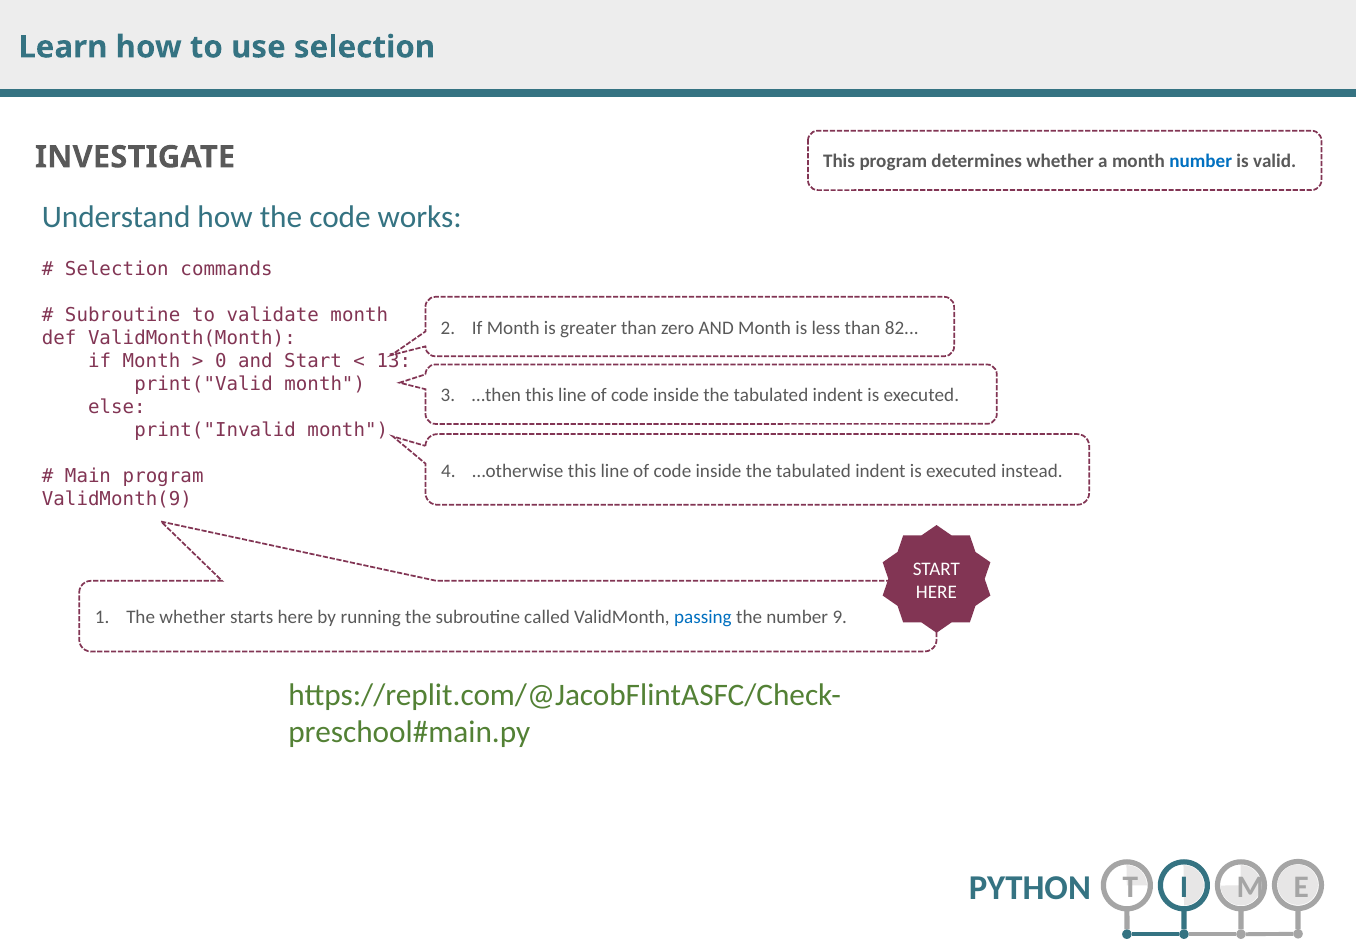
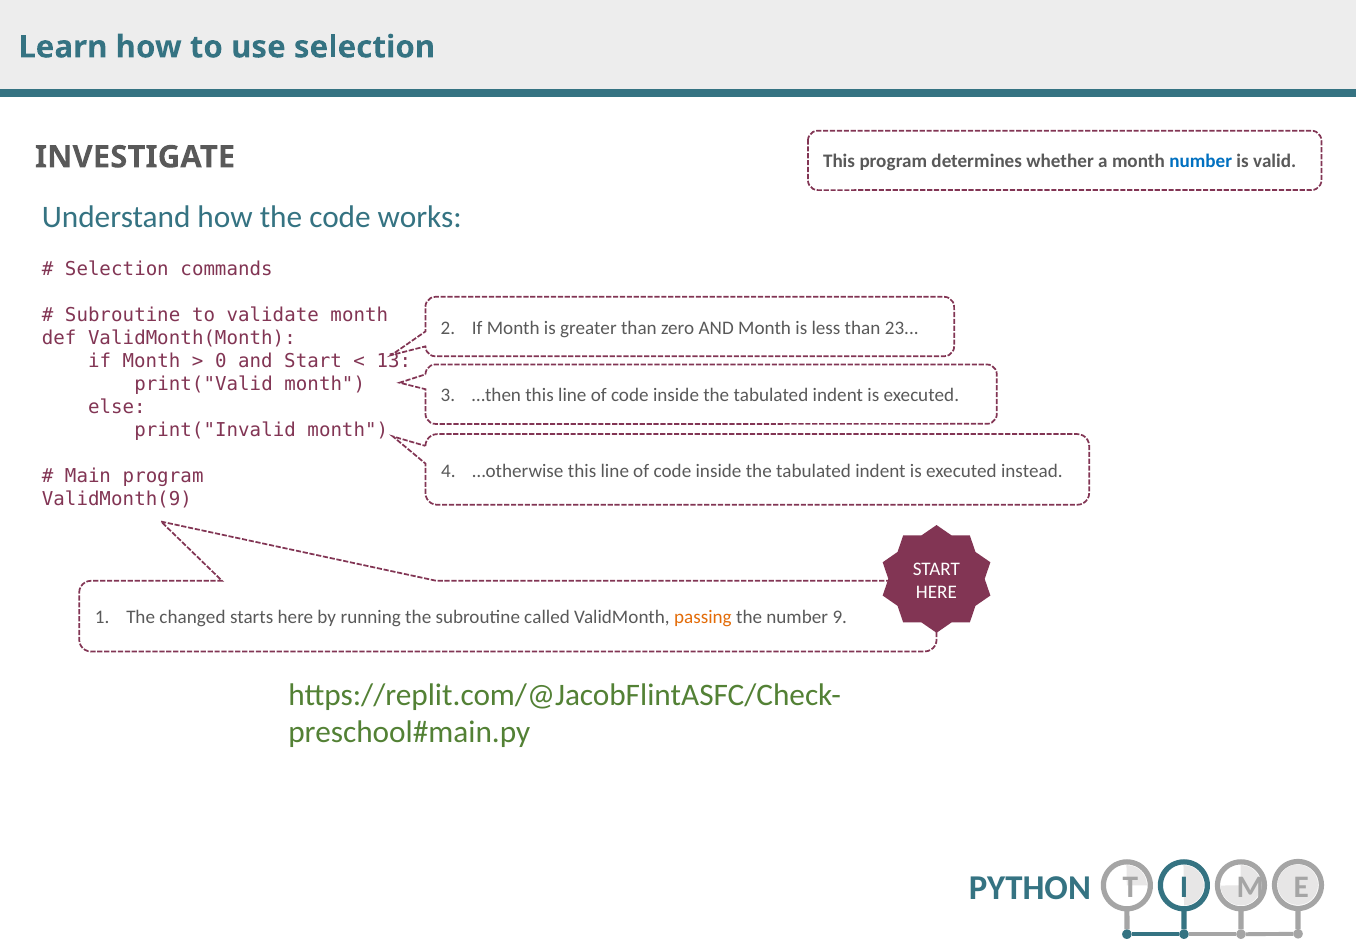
82: 82 -> 23 (902, 328)
The whether: whether -> changed (192, 617)
passing colour: blue -> orange (703, 617)
